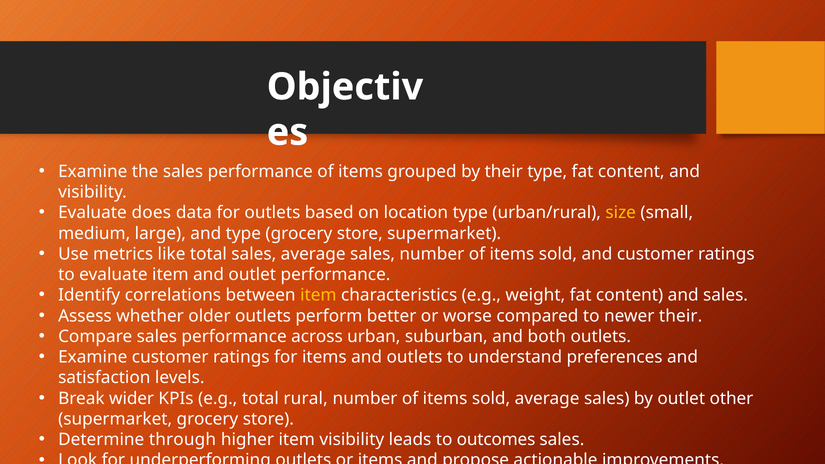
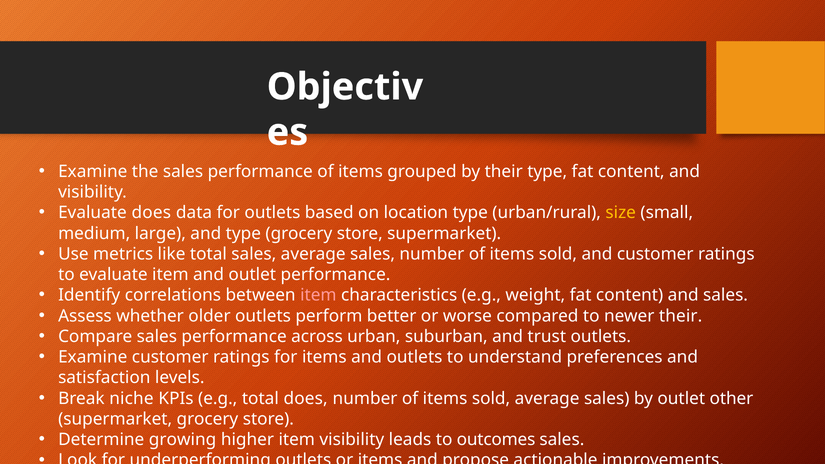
item colour: yellow -> pink (318, 295)
both: both -> trust (547, 337)
wider: wider -> niche (131, 398)
total rural: rural -> does (306, 398)
through: through -> growing (183, 440)
